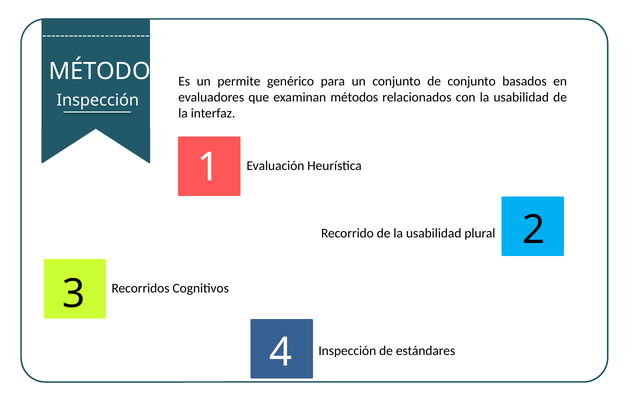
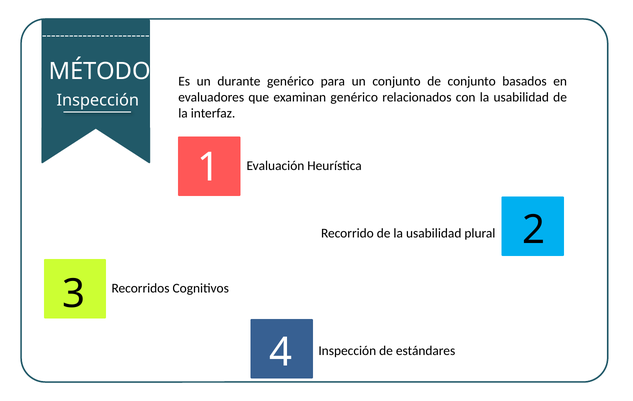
permite: permite -> durante (239, 81)
examinan métodos: métodos -> genérico (354, 97)
